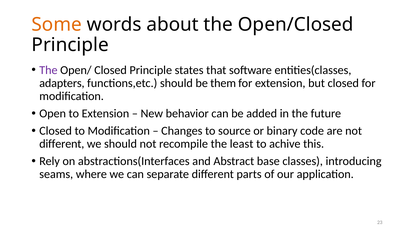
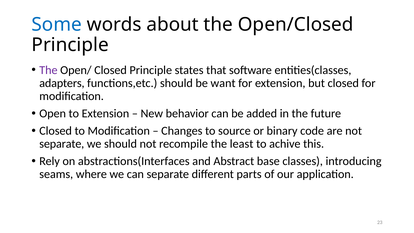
Some colour: orange -> blue (57, 25)
them: them -> want (223, 83)
different: different -> separate (62, 144)
